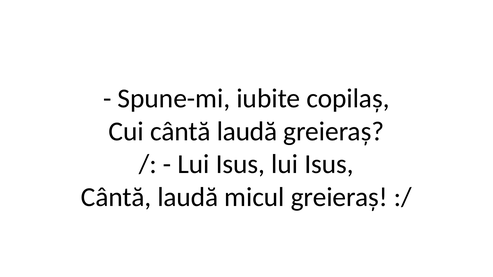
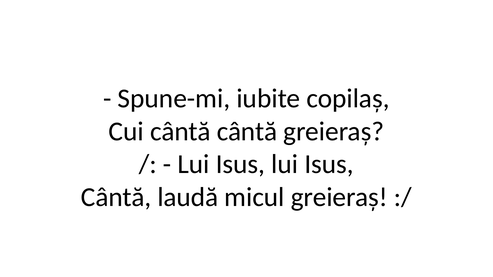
Cui cântă laudă: laudă -> cântă (247, 132)
